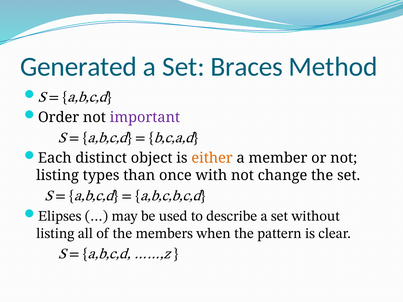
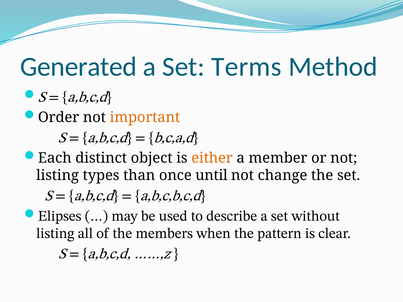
Braces: Braces -> Terms (246, 67)
important colour: purple -> orange (145, 117)
with: with -> until (211, 176)
